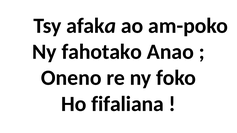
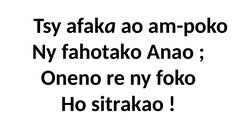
fifaliana: fifaliana -> sitrakao (128, 104)
